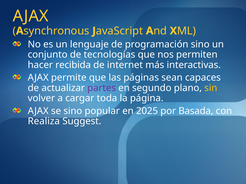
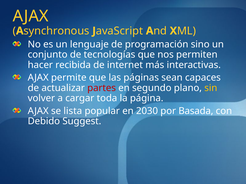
partes colour: purple -> red (102, 88)
se sino: sino -> lista (73, 111)
2025: 2025 -> 2030 (147, 111)
Realiza: Realiza -> Debido (44, 122)
